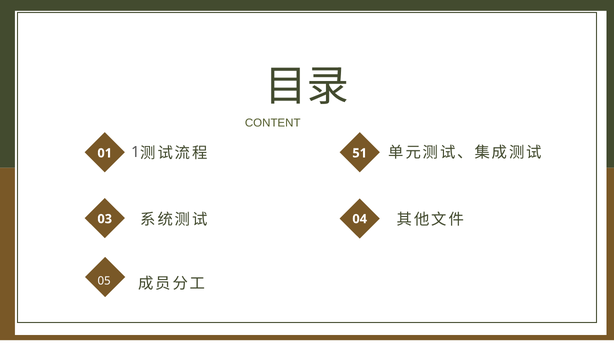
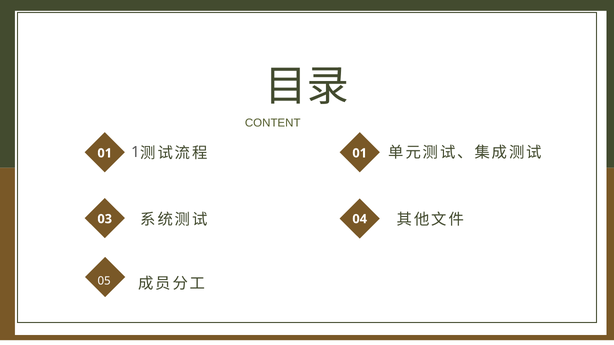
1 51: 51 -> 01 (360, 153)
